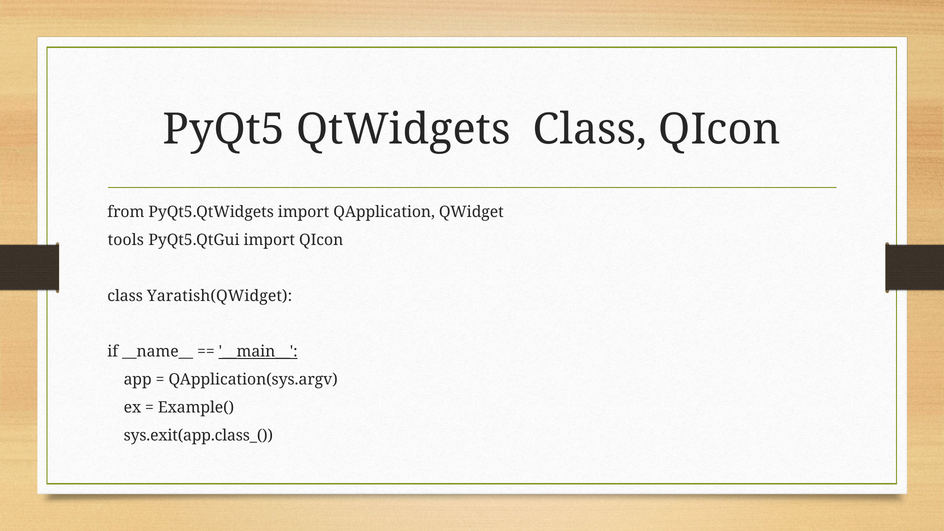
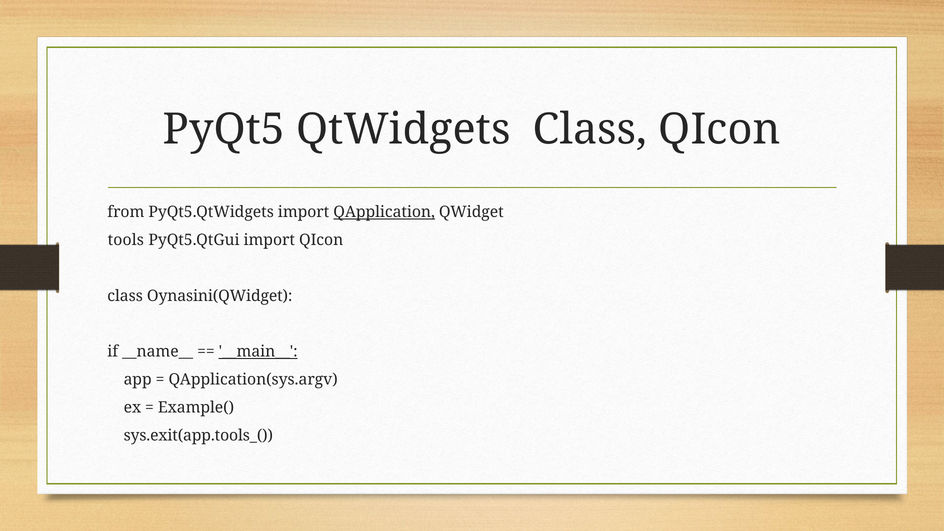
QApplication underline: none -> present (384, 212)
Yaratish(QWidget: Yaratish(QWidget -> Oynasini(QWidget (220, 296)
sys.exit(app.class_(: sys.exit(app.class_( -> sys.exit(app.tools_( (198, 435)
